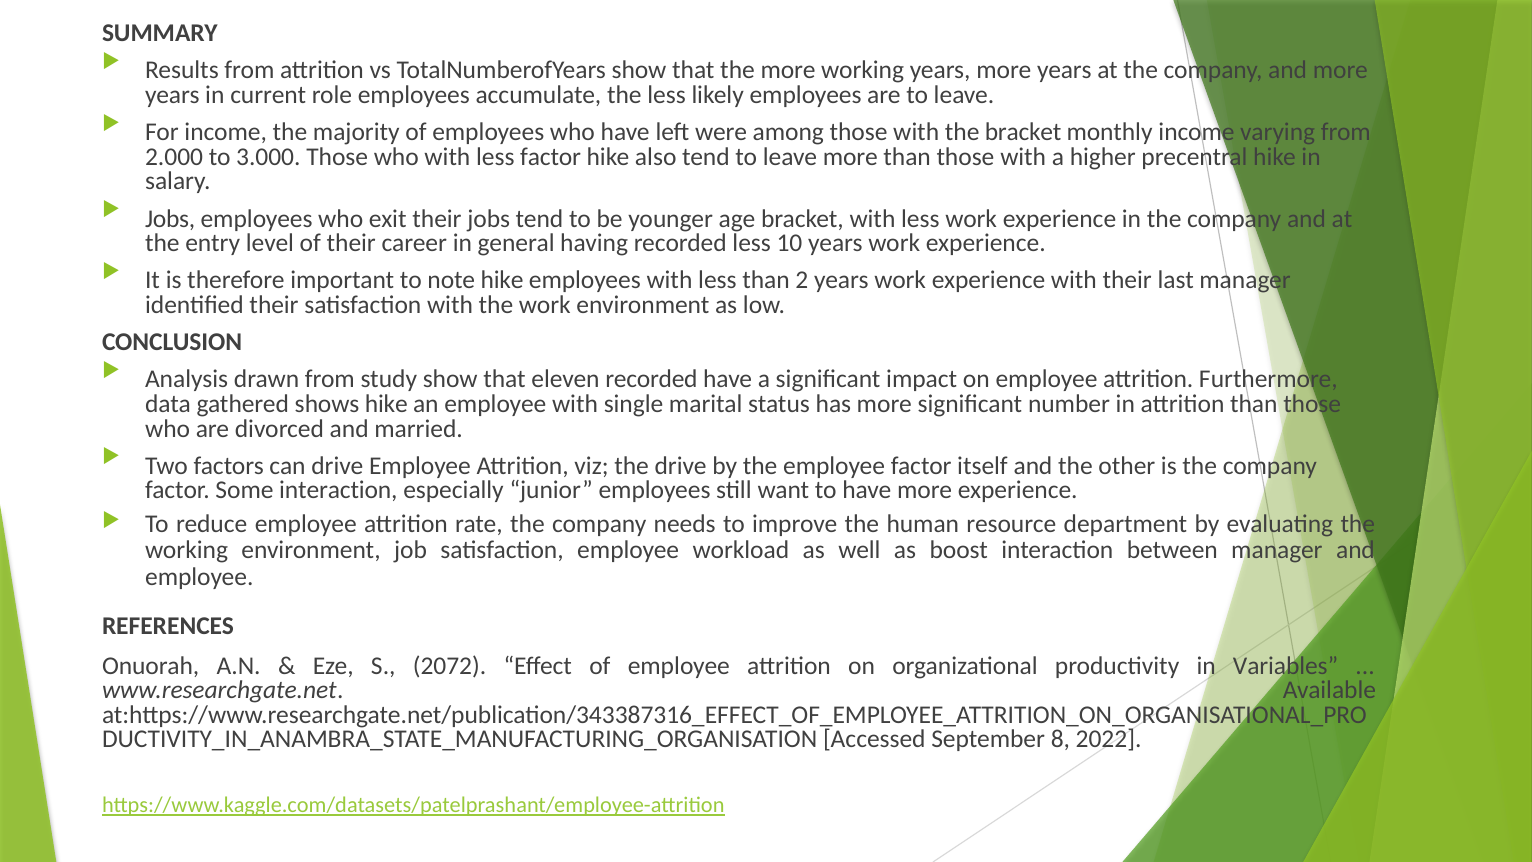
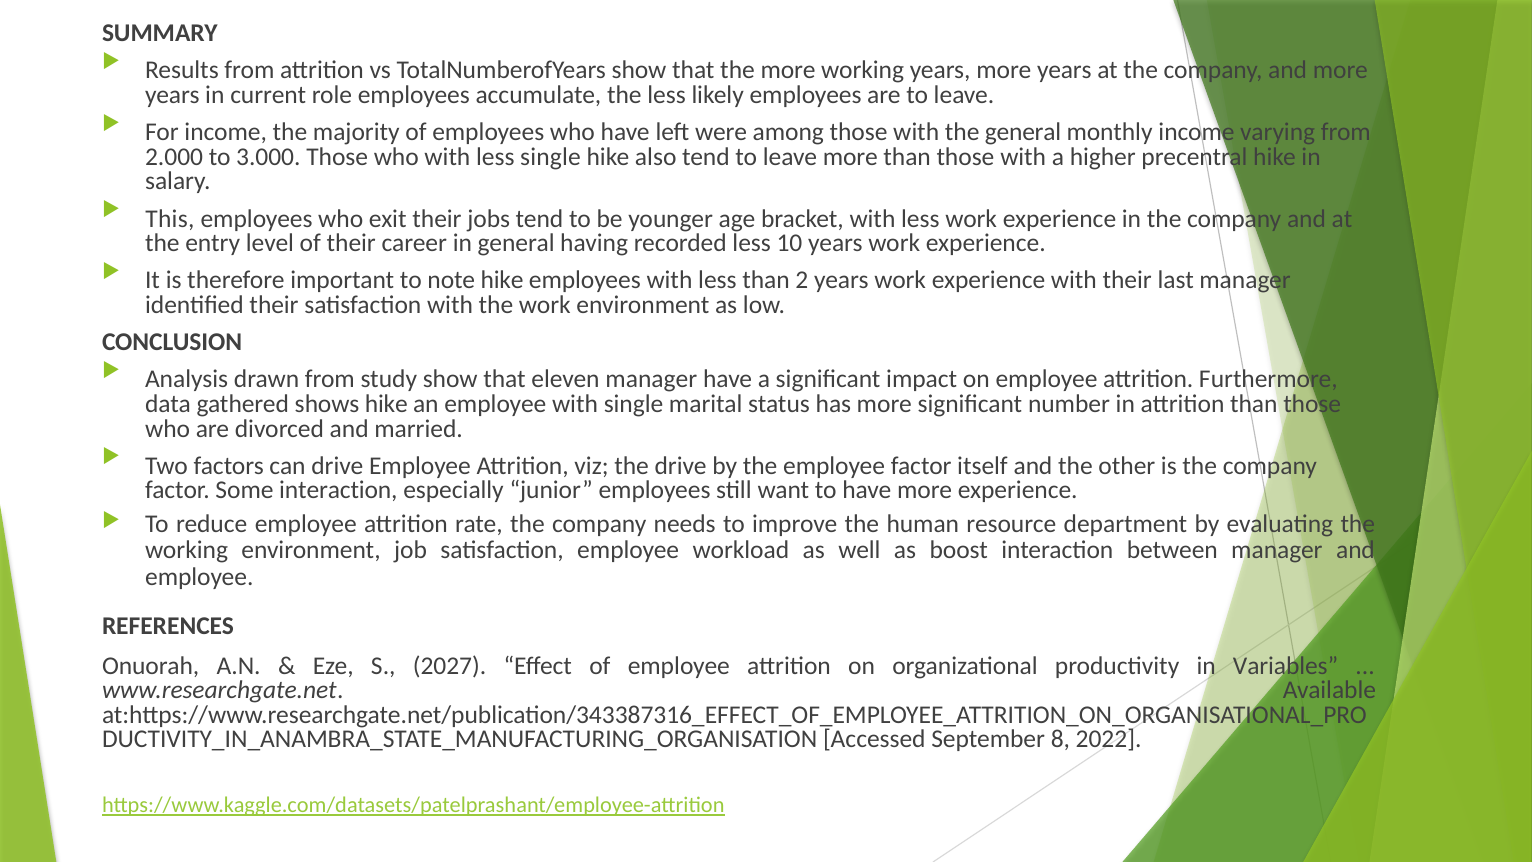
the bracket: bracket -> general (1023, 132)
less factor: factor -> single (550, 157)
Jobs: Jobs -> This (170, 219)
eleven recorded: recorded -> manager (651, 379)
2072: 2072 -> 2027 (450, 665)
